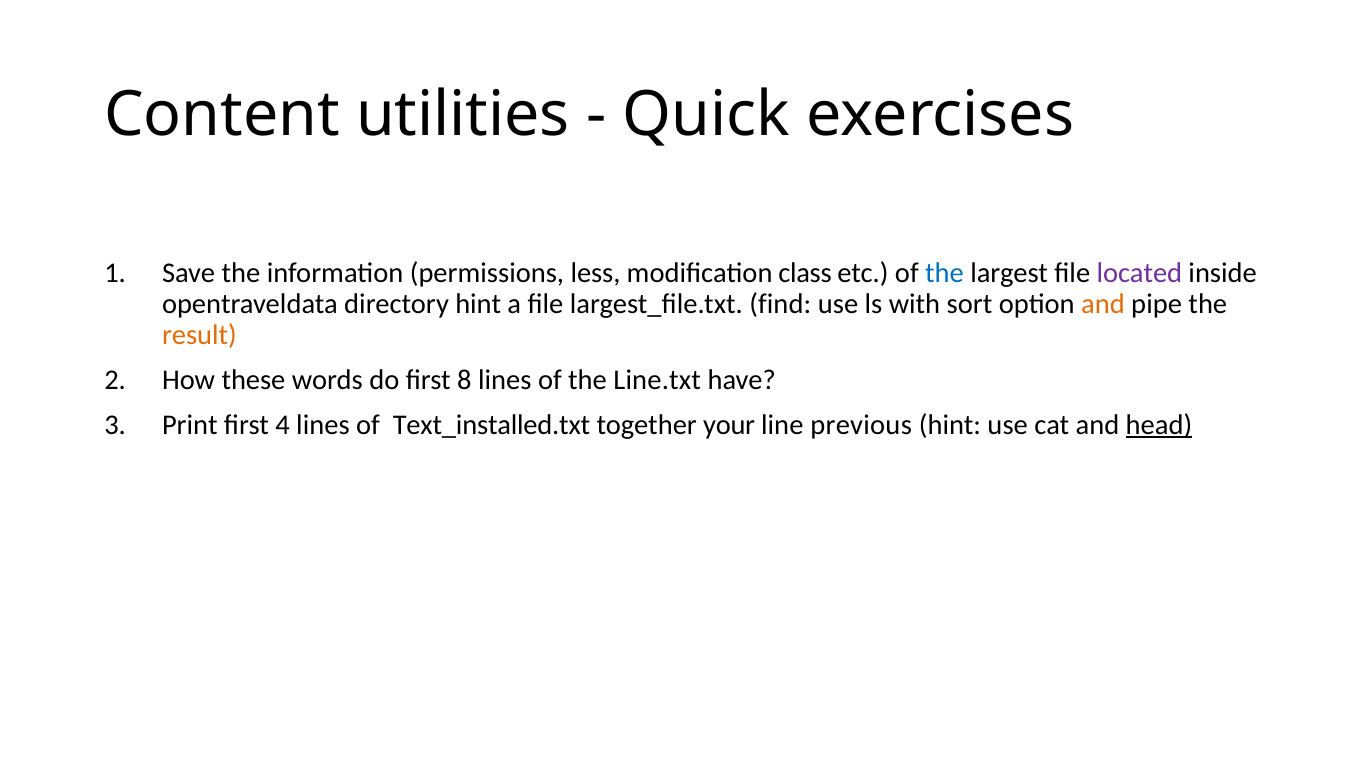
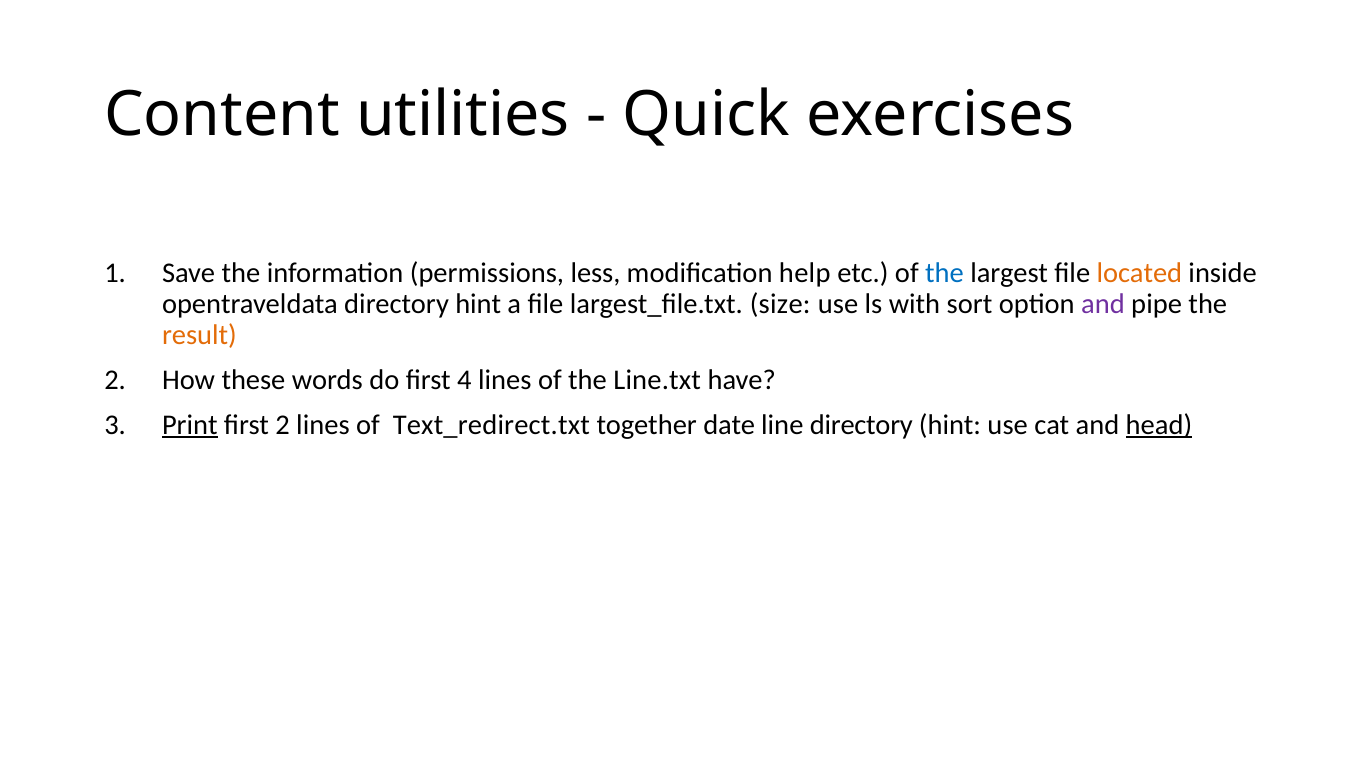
class: class -> help (805, 274)
located colour: purple -> orange (1139, 274)
find: find -> size (780, 304)
and colour: orange -> purple (1103, 304)
8: 8 -> 4 (464, 380)
Print underline: none -> present (190, 425)
first 4: 4 -> 2 (283, 425)
Text_installed.txt: Text_installed.txt -> Text_redirect.txt (491, 425)
your: your -> date (729, 425)
line previous: previous -> directory (861, 425)
